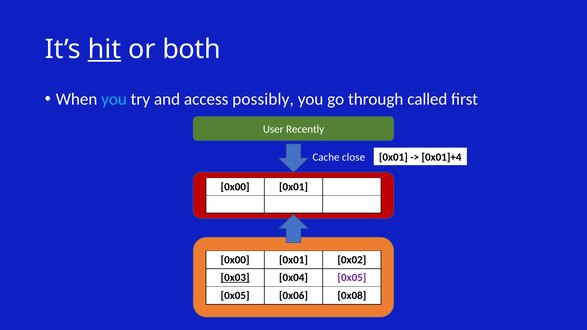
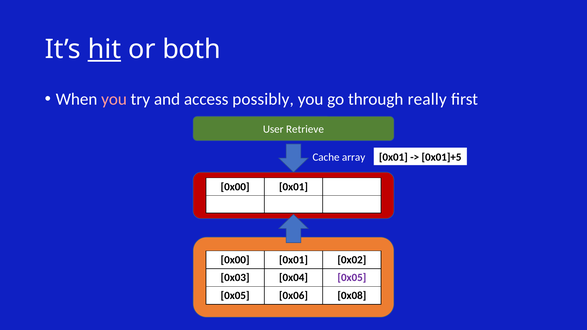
you colour: light blue -> pink (114, 99)
called: called -> really (427, 99)
Recently: Recently -> Retrieve (305, 129)
0x01]+4: 0x01]+4 -> 0x01]+5 (442, 157)
close: close -> array (354, 157)
0x03 underline: present -> none (235, 278)
